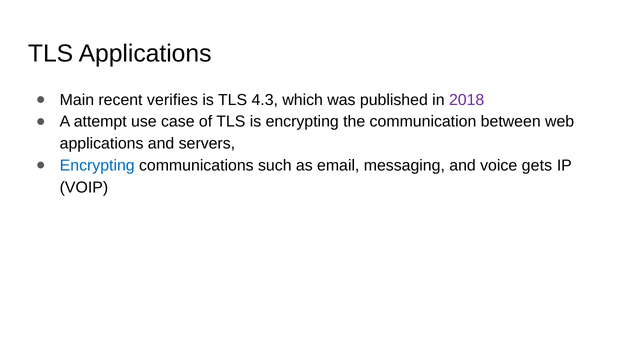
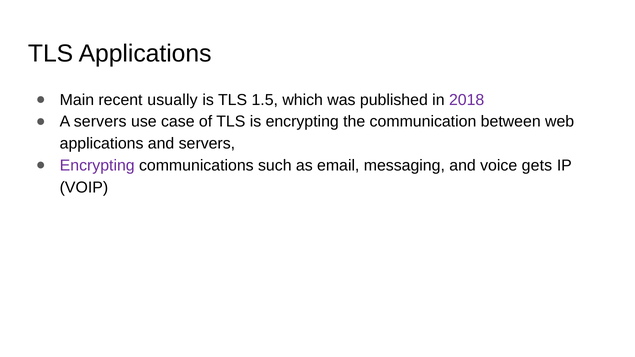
verifies: verifies -> usually (172, 100)
4.3: 4.3 -> 1.5 (265, 100)
A attempt: attempt -> servers (100, 122)
Encrypting colour: blue -> purple (97, 166)
